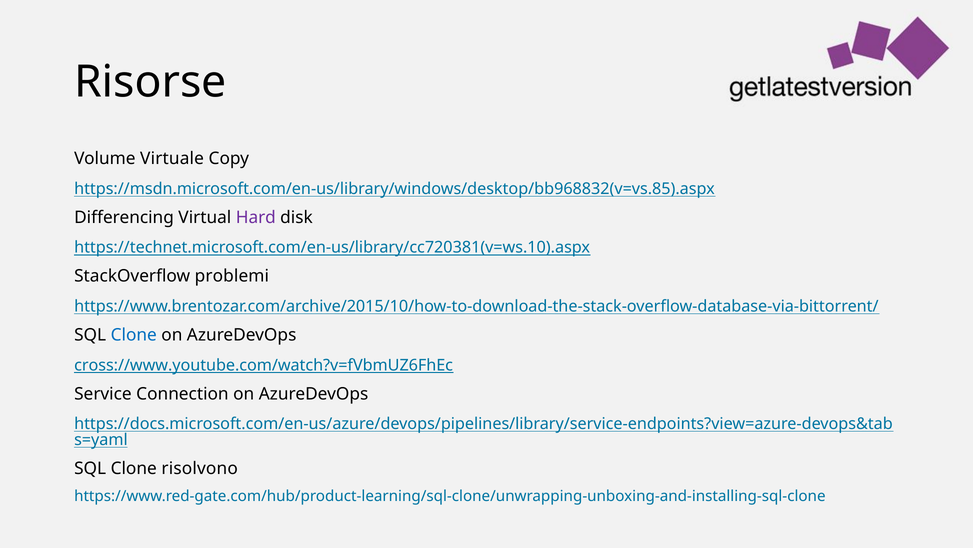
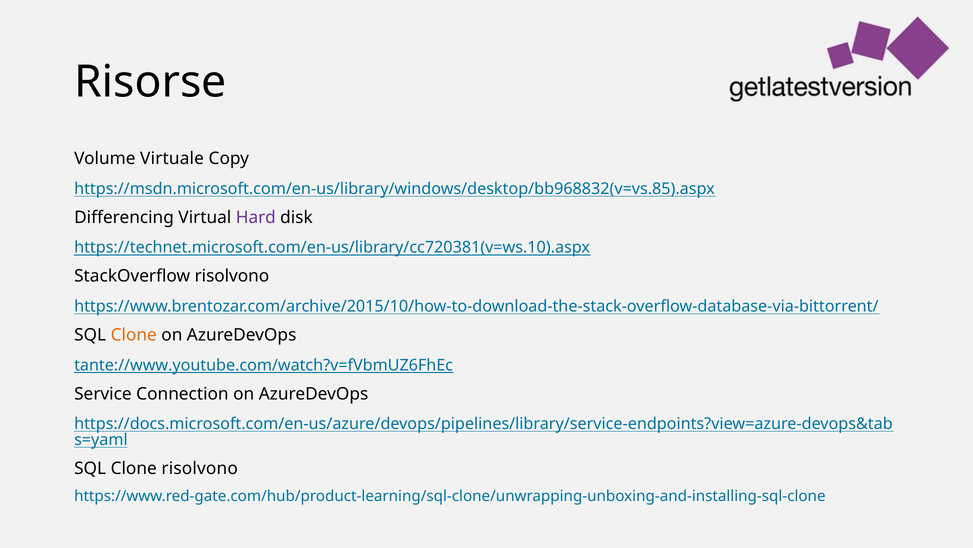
StackOverflow problemi: problemi -> risolvono (232, 276)
Clone colour: blue -> orange (134, 335)
cross://www.youtube.com/watch?v=fVbmUZ6FhEc: cross://www.youtube.com/watch?v=fVbmUZ6FhEc -> tante://www.youtube.com/watch?v=fVbmUZ6FhEc (264, 365)
